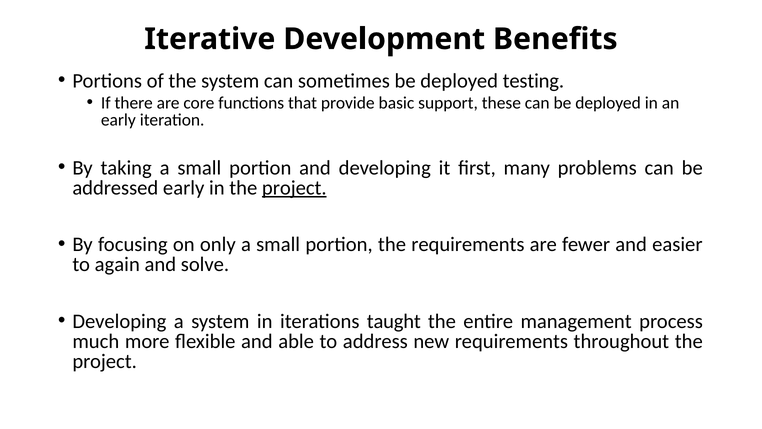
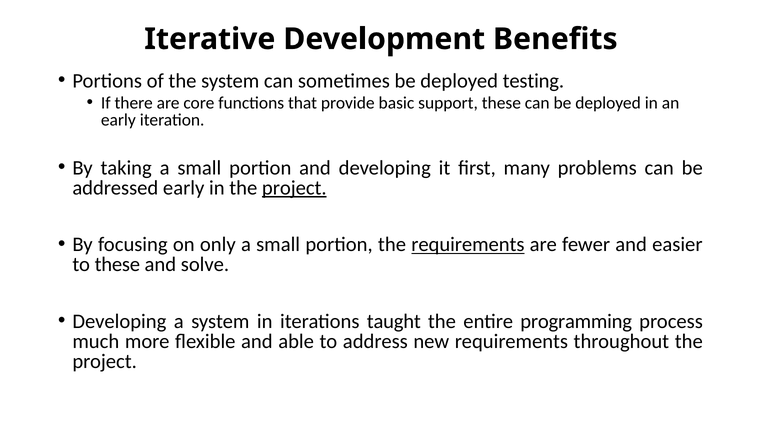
requirements underline: none -> present (468, 244)
to again: again -> these (117, 264)
management: management -> programming (576, 321)
